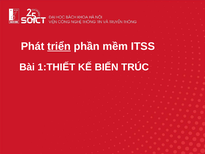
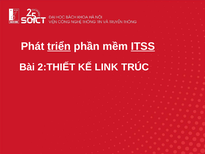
ITSS underline: none -> present (143, 46)
1:THIẾT: 1:THIẾT -> 2:THIẾT (56, 67)
BIẾN: BIẾN -> LINK (107, 67)
